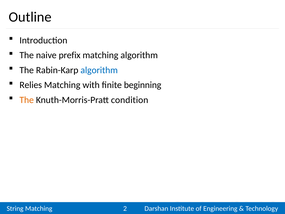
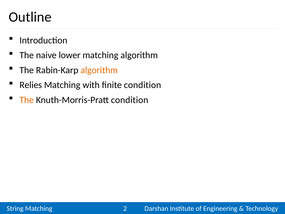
prefix: prefix -> lower (70, 55)
algorithm colour: blue -> orange (99, 70)
finite beginning: beginning -> condition (143, 85)
